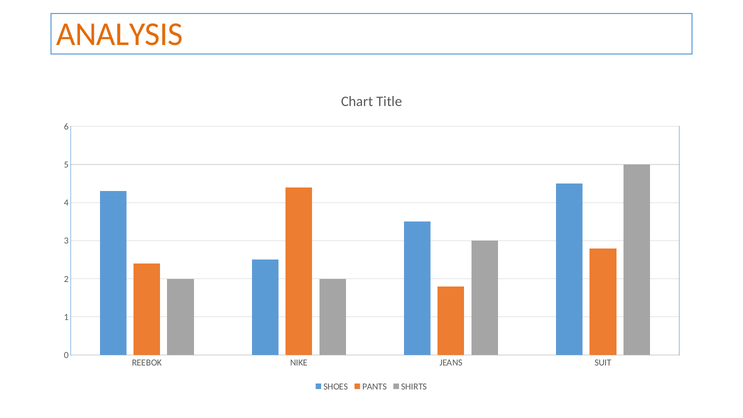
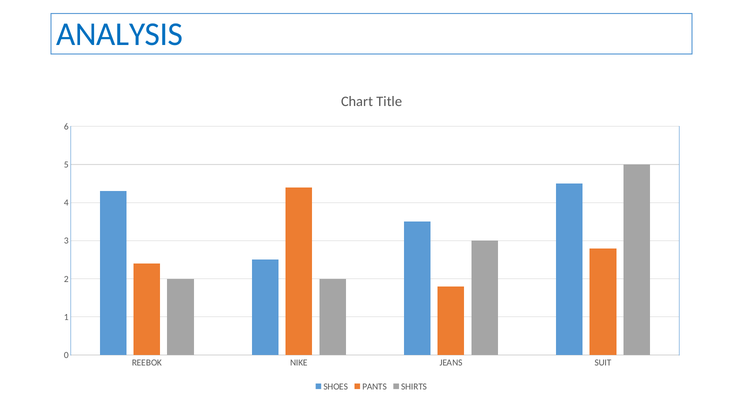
ANALYSIS colour: orange -> blue (120, 34)
